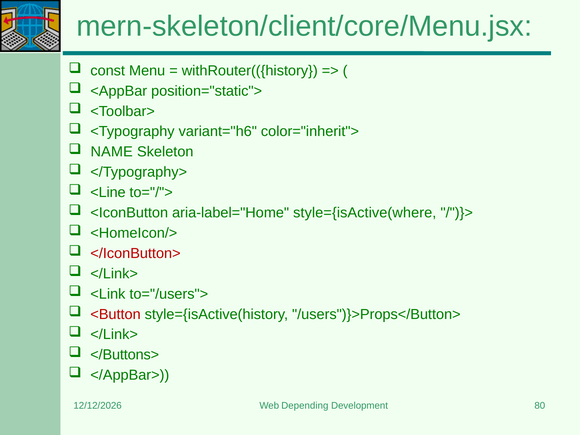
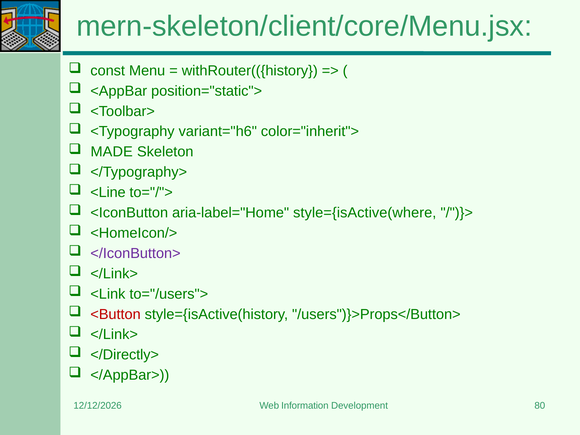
NAME: NAME -> MADE (112, 152)
</IconButton> colour: red -> purple (135, 253)
</Buttons>: </Buttons> -> </Directly> (125, 355)
Depending: Depending -> Information (305, 406)
